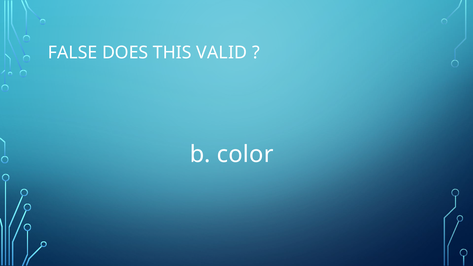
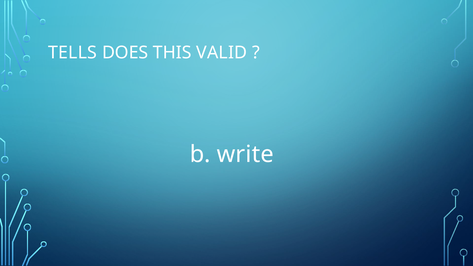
FALSE: FALSE -> TELLS (73, 53)
color: color -> write (245, 155)
